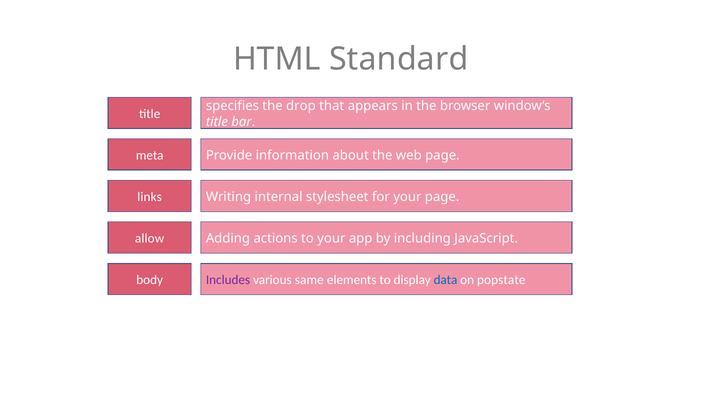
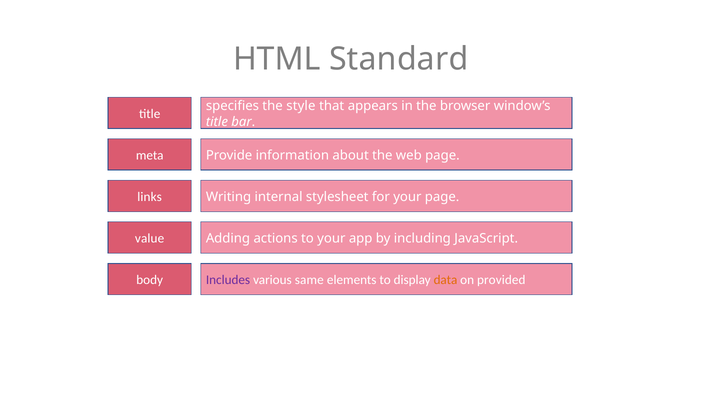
drop: drop -> style (301, 106)
allow: allow -> value (150, 238)
data colour: blue -> orange (446, 280)
popstate: popstate -> provided (501, 280)
